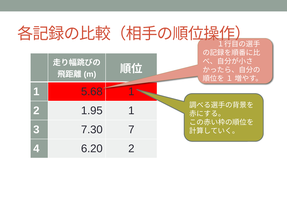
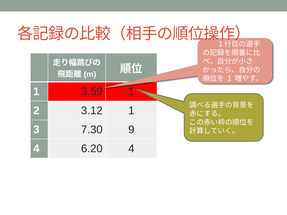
5.68: 5.68 -> 3.59 (92, 92)
1.95: 1.95 -> 3.12 (92, 111)
7: 7 -> 9 (131, 130)
6.20 2: 2 -> 4 (131, 149)
